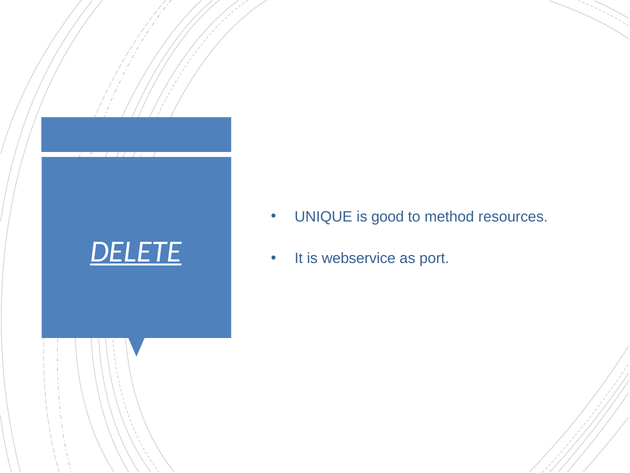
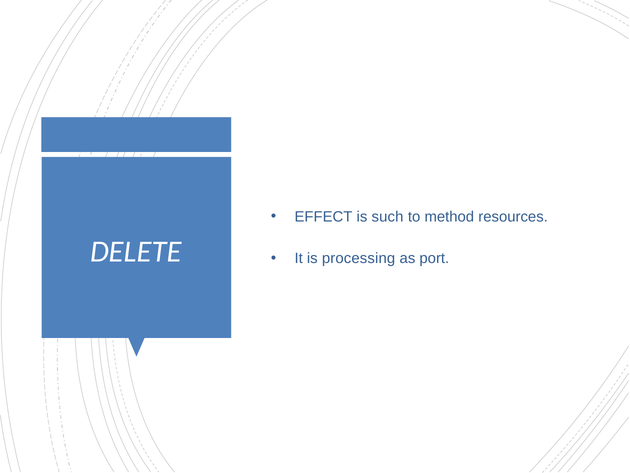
UNIQUE: UNIQUE -> EFFECT (323, 216)
good: good -> such (387, 216)
DELETE underline: present -> none (136, 251)
webservice: webservice -> processing (359, 258)
